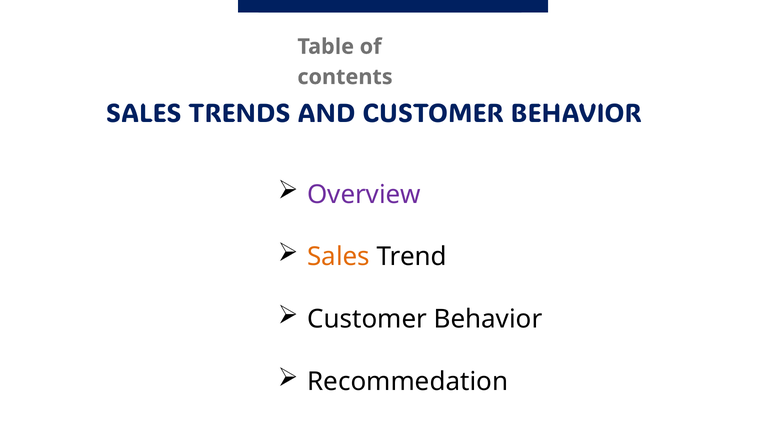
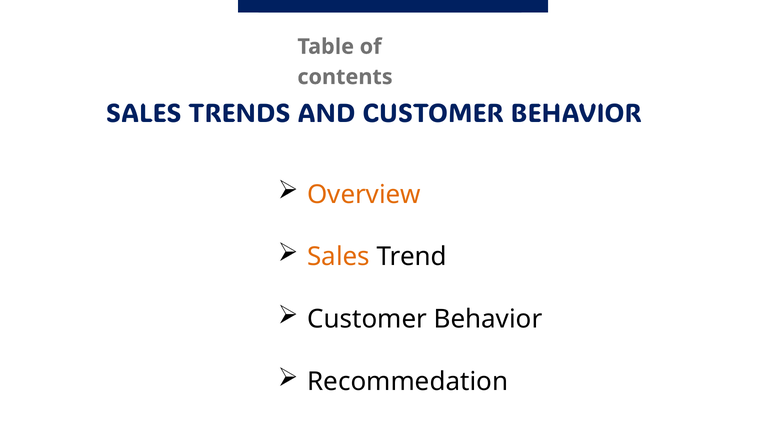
Overview colour: purple -> orange (364, 194)
